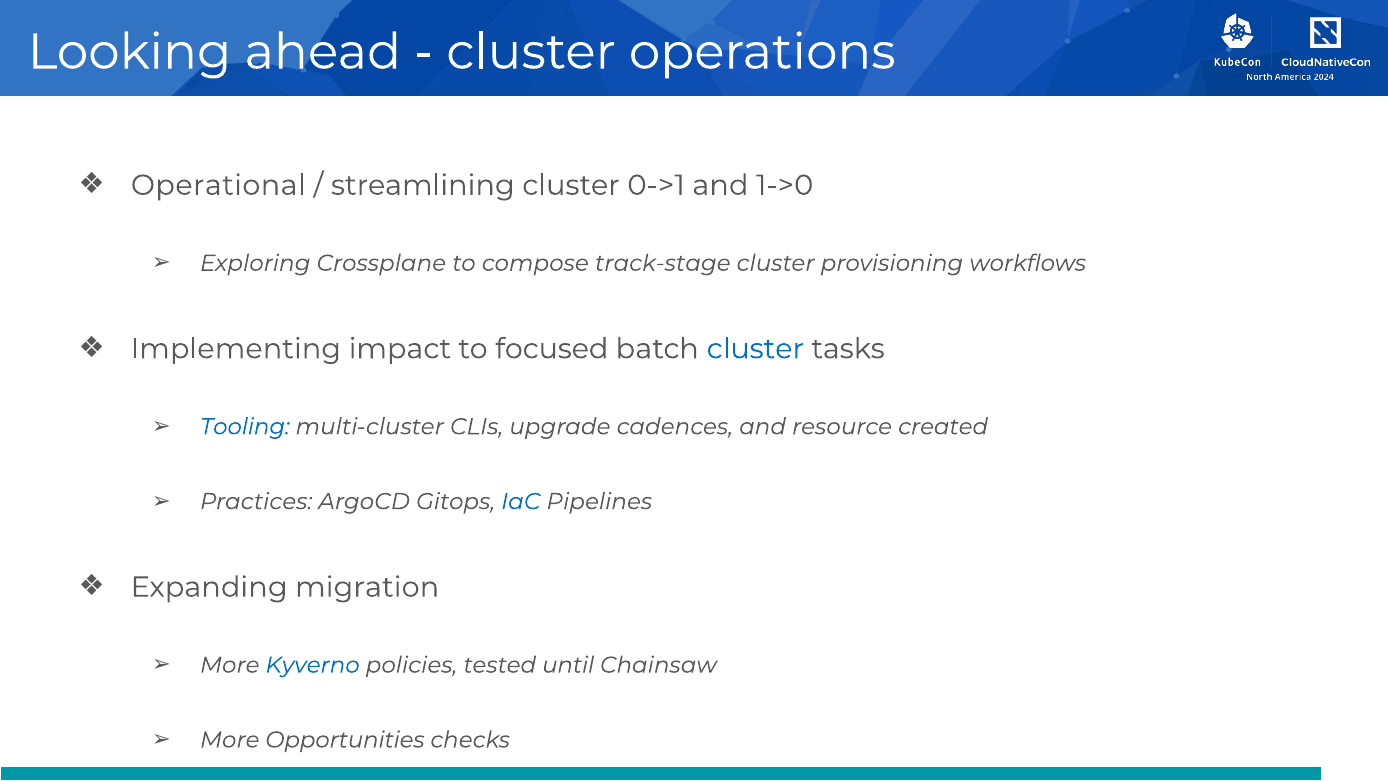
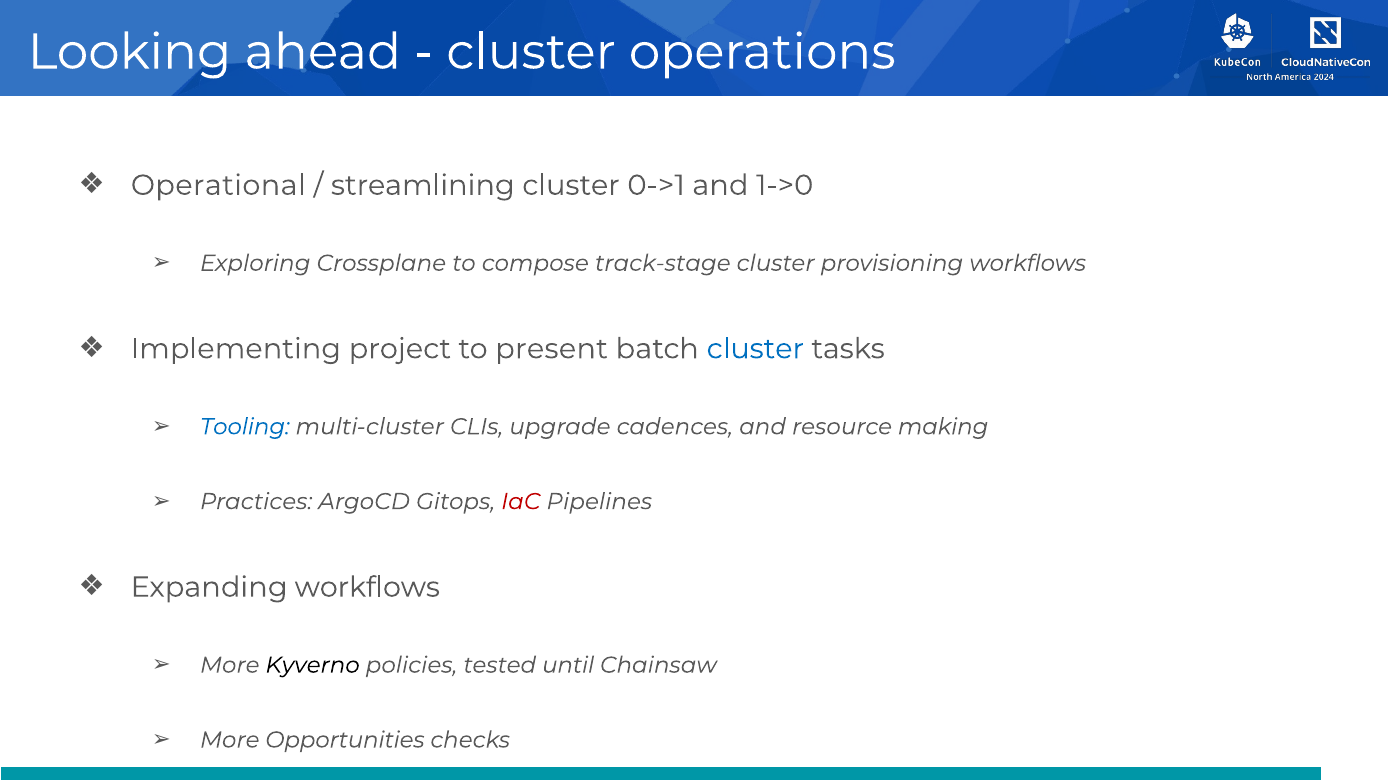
impact: impact -> project (400, 349)
focused: focused -> present (552, 349)
created: created -> making (943, 427)
IaC colour: blue -> red (521, 501)
Expanding migration: migration -> workflows (367, 587)
Kyverno colour: blue -> black (313, 665)
